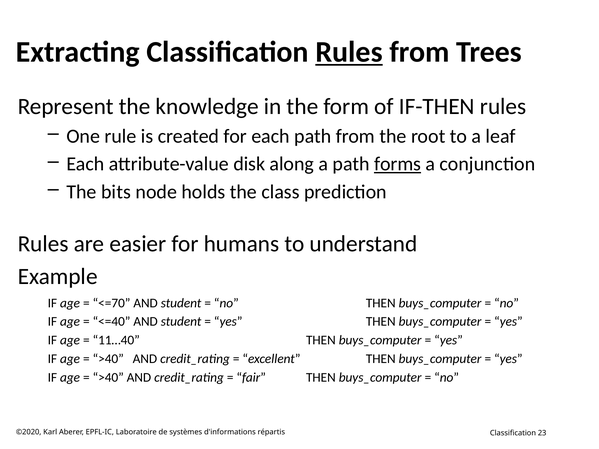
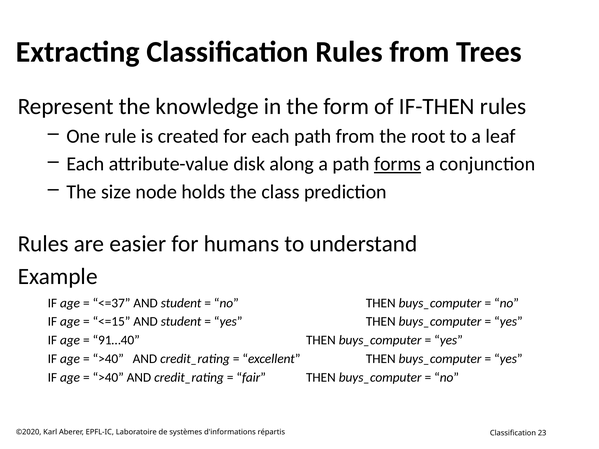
Rules underline: present -> none (349, 52)
bits: bits -> size (116, 192)
<=70: <=70 -> <=37 (111, 303)
<=40: <=40 -> <=15 (111, 322)
11…40: 11…40 -> 91…40 (116, 340)
